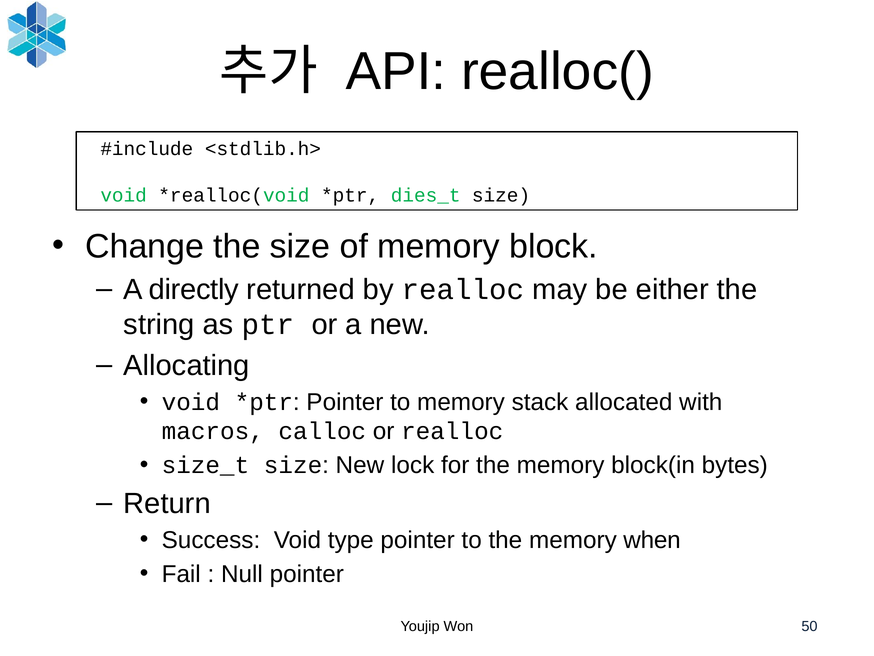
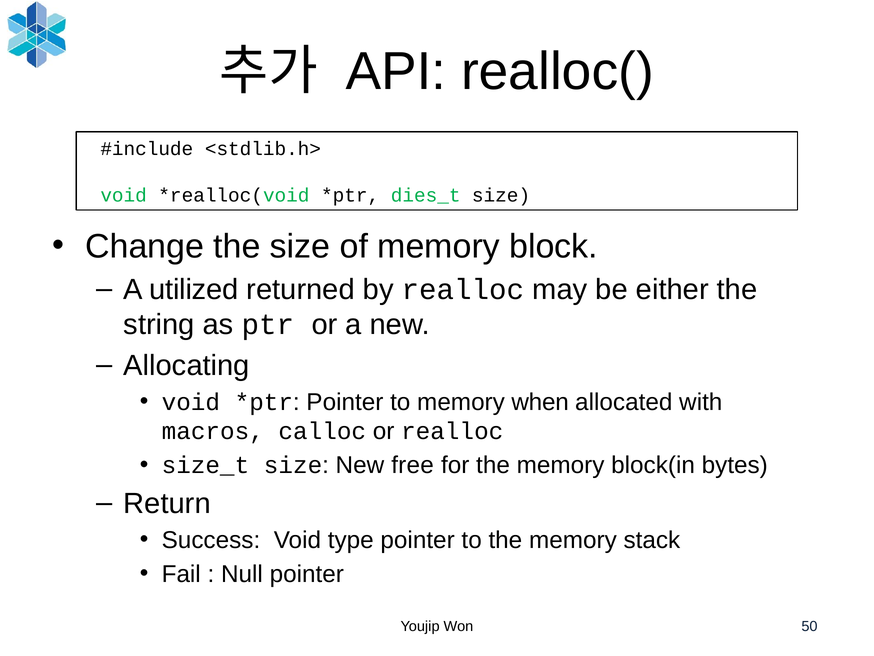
directly: directly -> utilized (194, 290)
stack: stack -> when (540, 402)
lock: lock -> free (413, 465)
when: when -> stack (652, 540)
